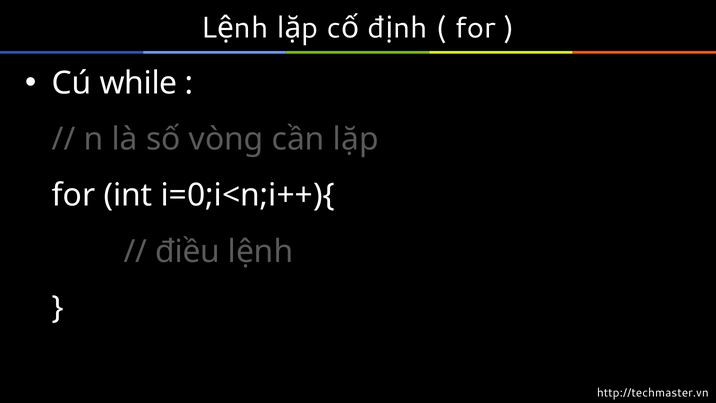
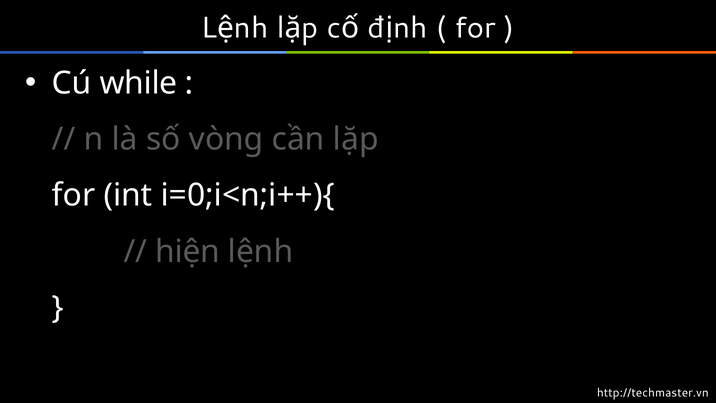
điều: điều -> hiện (188, 251)
